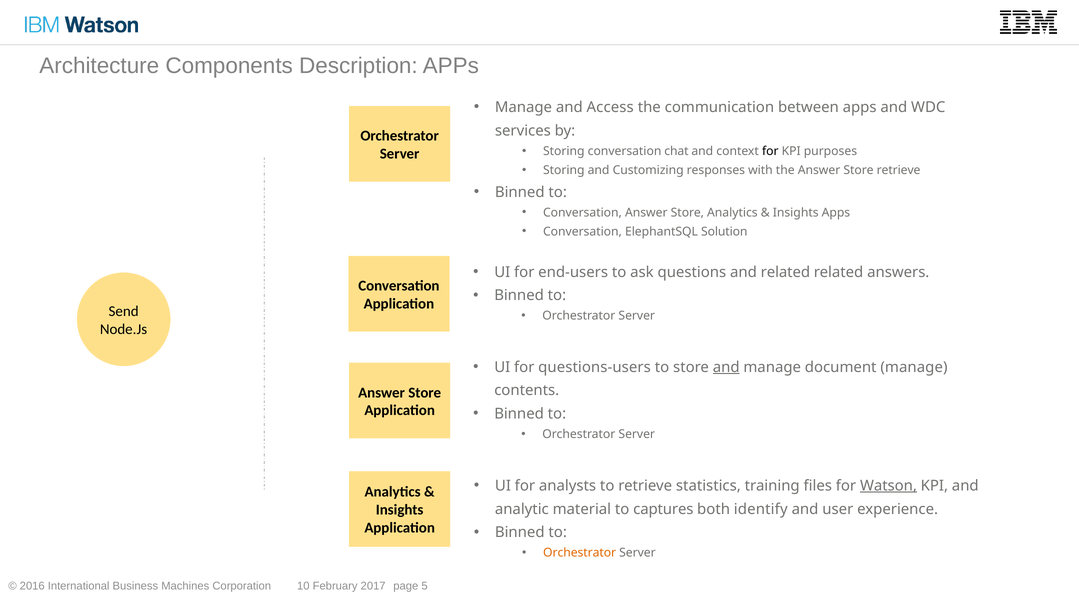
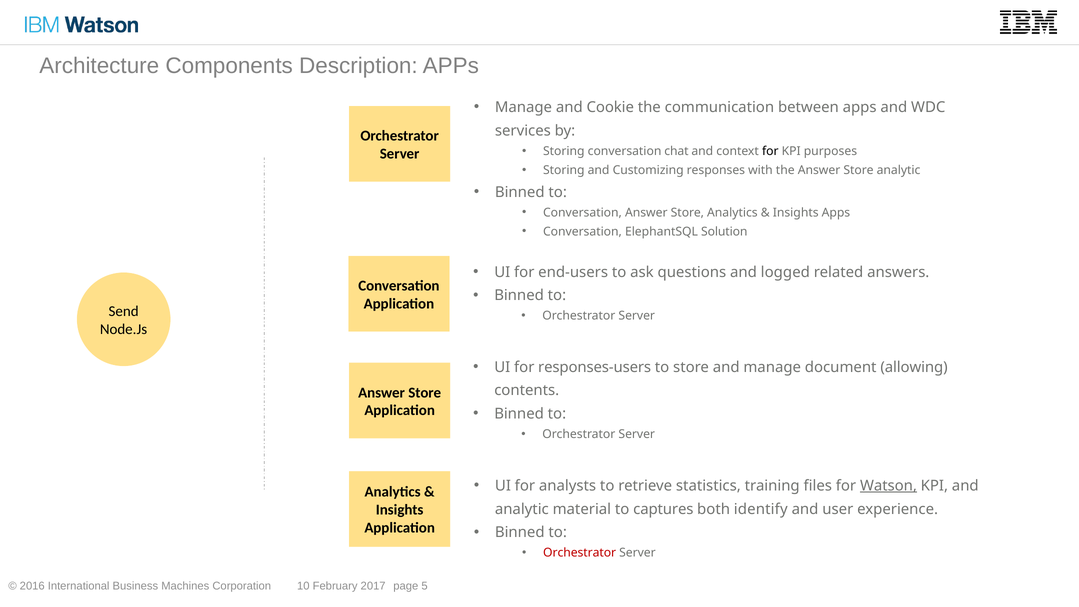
Access: Access -> Cookie (610, 107)
Store retrieve: retrieve -> analytic (899, 170)
and related: related -> logged (785, 272)
questions-users: questions-users -> responses-users (595, 367)
and underline: present -> none (726, 367)
document manage: manage -> allowing (914, 367)
Orchestrator colour: orange -> red (580, 553)
